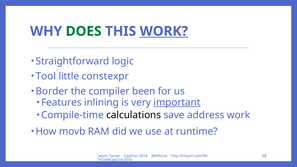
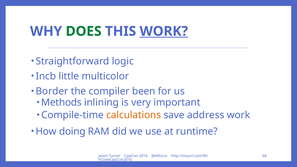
Tool: Tool -> Incb (46, 76)
constexpr: constexpr -> multicolor (105, 76)
Features: Features -> Methods (61, 103)
important underline: present -> none (177, 103)
calculations colour: black -> orange (134, 115)
movb: movb -> doing (72, 131)
